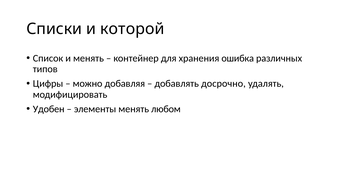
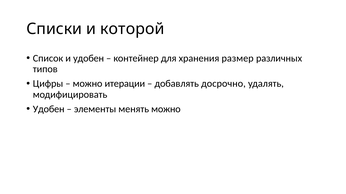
и менять: менять -> удобен (89, 58)
ошибка: ошибка -> размер (238, 58)
добавляя: добавляя -> итерации (125, 84)
менять любом: любом -> можно (166, 109)
